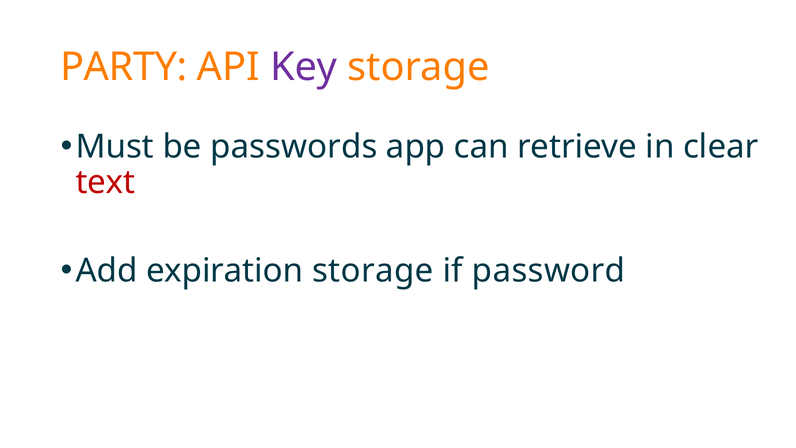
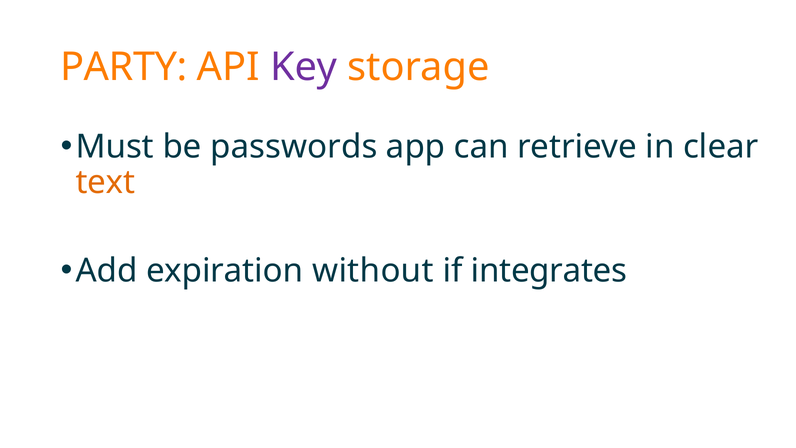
text colour: red -> orange (105, 182)
expiration storage: storage -> without (373, 271)
password: password -> integrates (549, 271)
